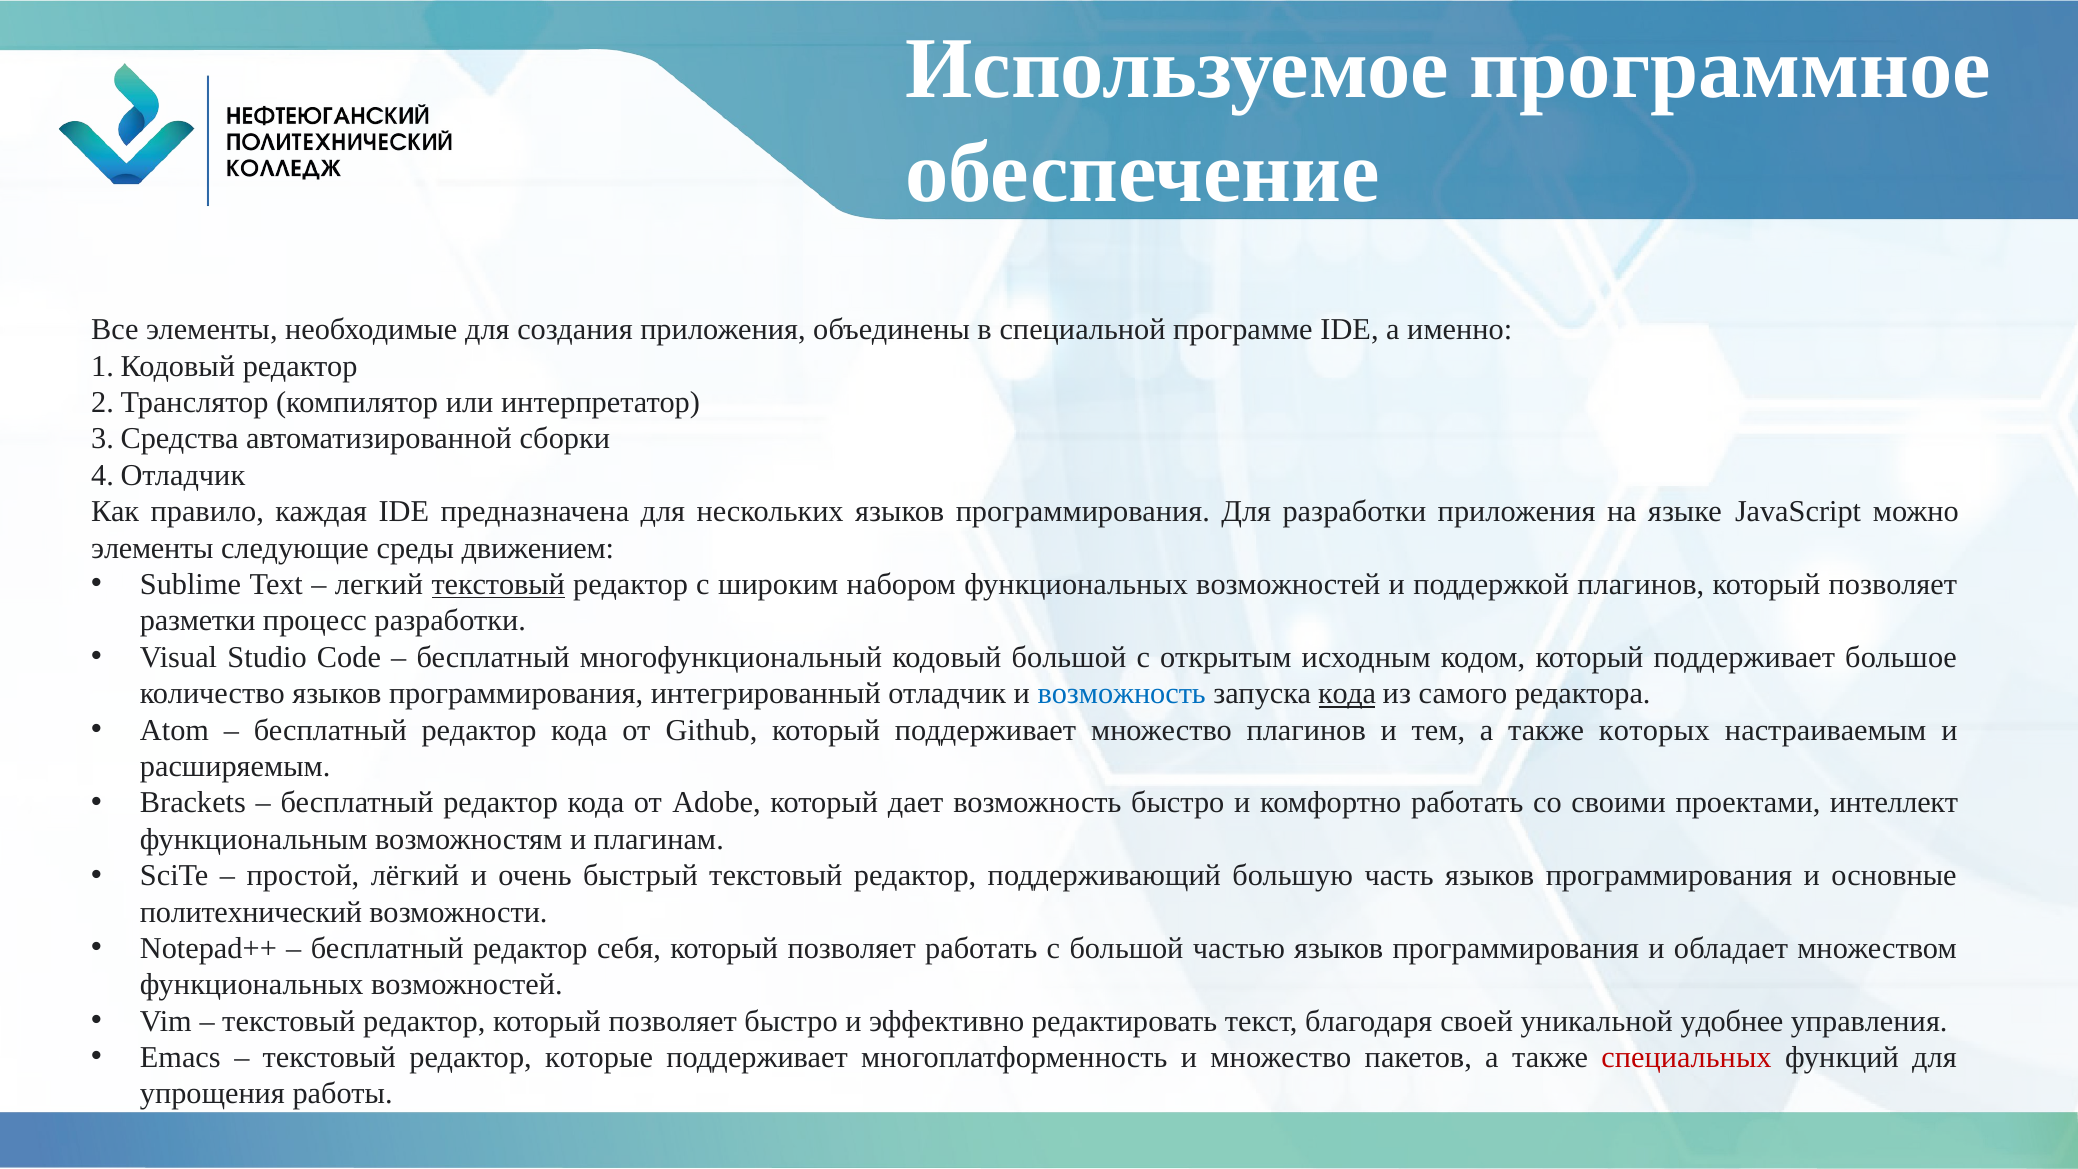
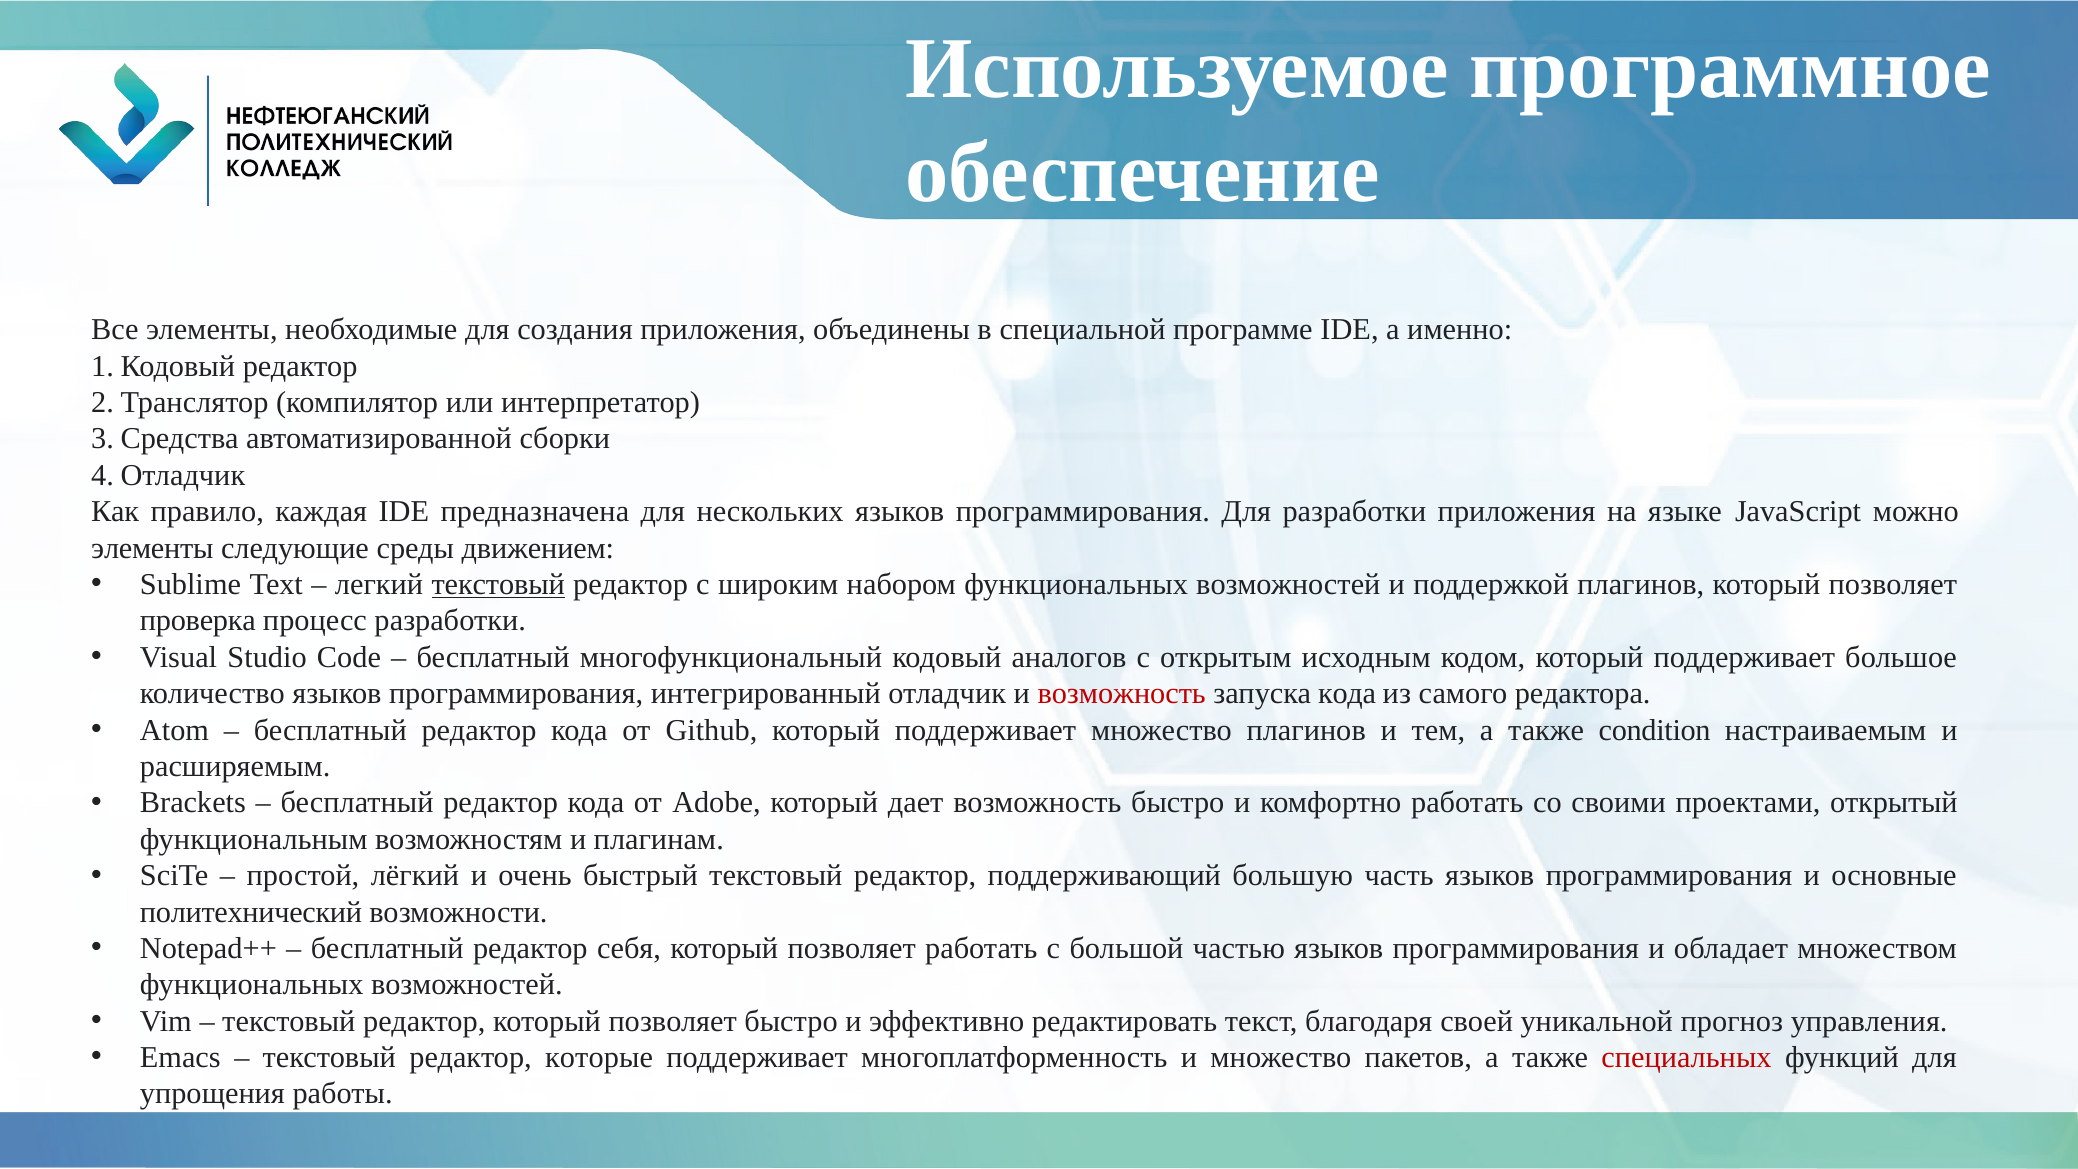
разметки: разметки -> проверка (198, 621)
кодовый большой: большой -> аналогов (1069, 657)
возможность colour: blue -> red (1122, 694)
кода underline: present -> none (1347, 694)
которых: которых -> condition (1655, 730)
интеллект: интеллект -> открытый (1894, 803)
удобнее: удобнее -> прогноз (1732, 1021)
